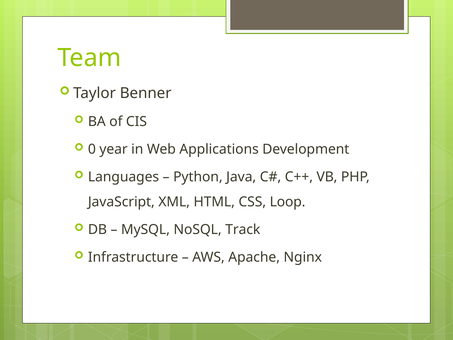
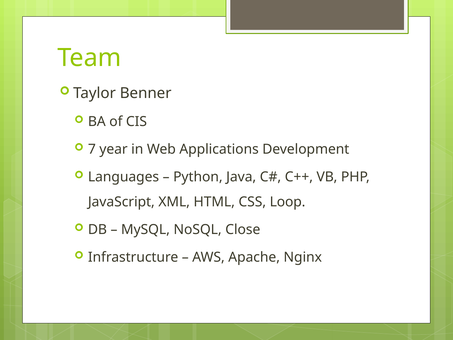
0: 0 -> 7 (92, 149)
Track: Track -> Close (243, 229)
